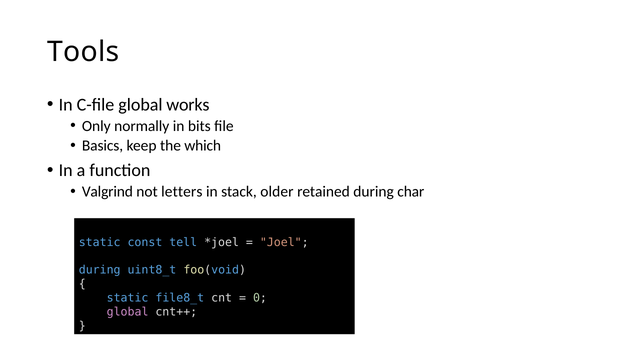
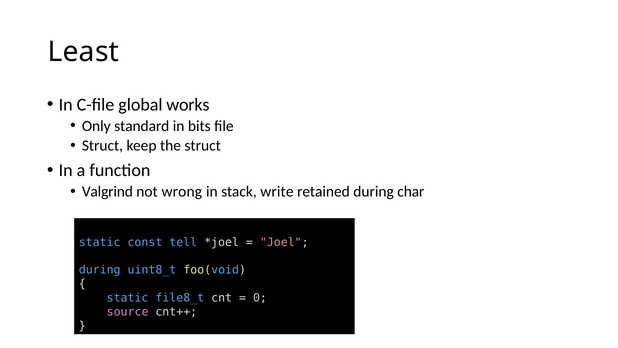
Tools: Tools -> Least (83, 52)
normally: normally -> standard (142, 126)
Basics: Basics -> Struct (102, 146)
the which: which -> struct (203, 146)
letters: letters -> wrong (182, 191)
older: older -> write (277, 191)
global: global -> source (128, 311)
